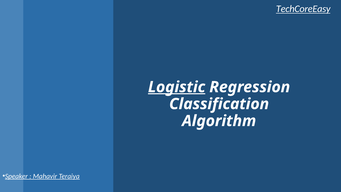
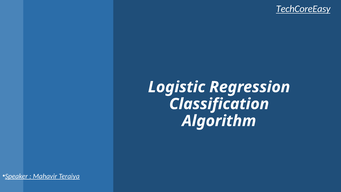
Logistic underline: present -> none (177, 87)
